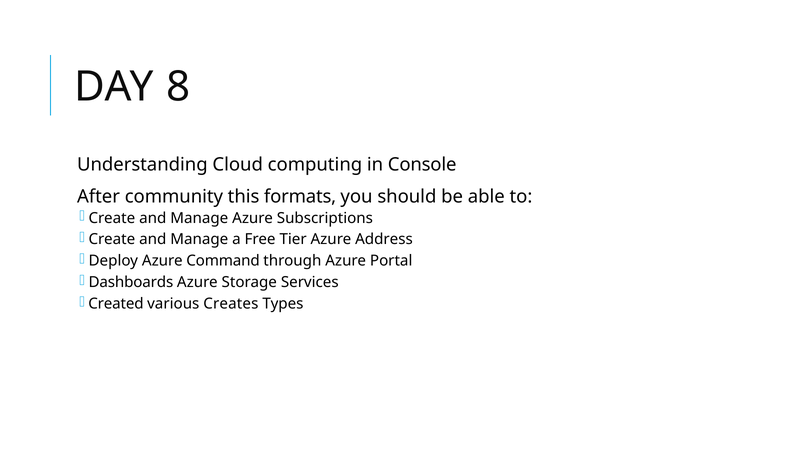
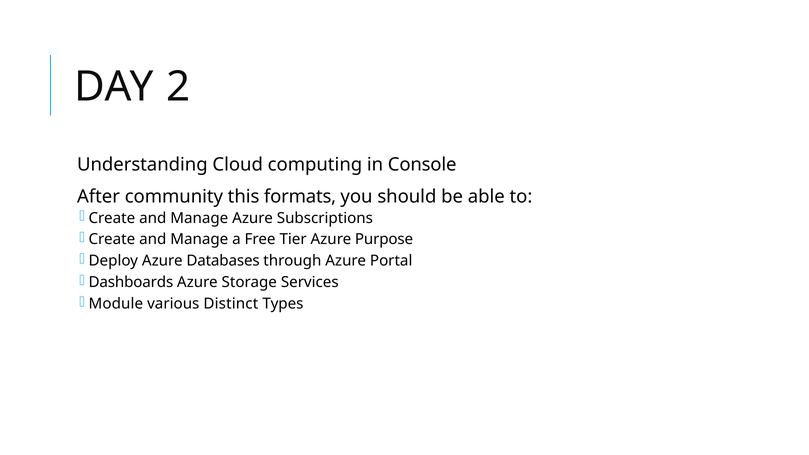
8: 8 -> 2 (178, 87)
Address: Address -> Purpose (384, 240)
Command: Command -> Databases (223, 261)
Created: Created -> Module (116, 304)
Creates: Creates -> Distinct (231, 304)
